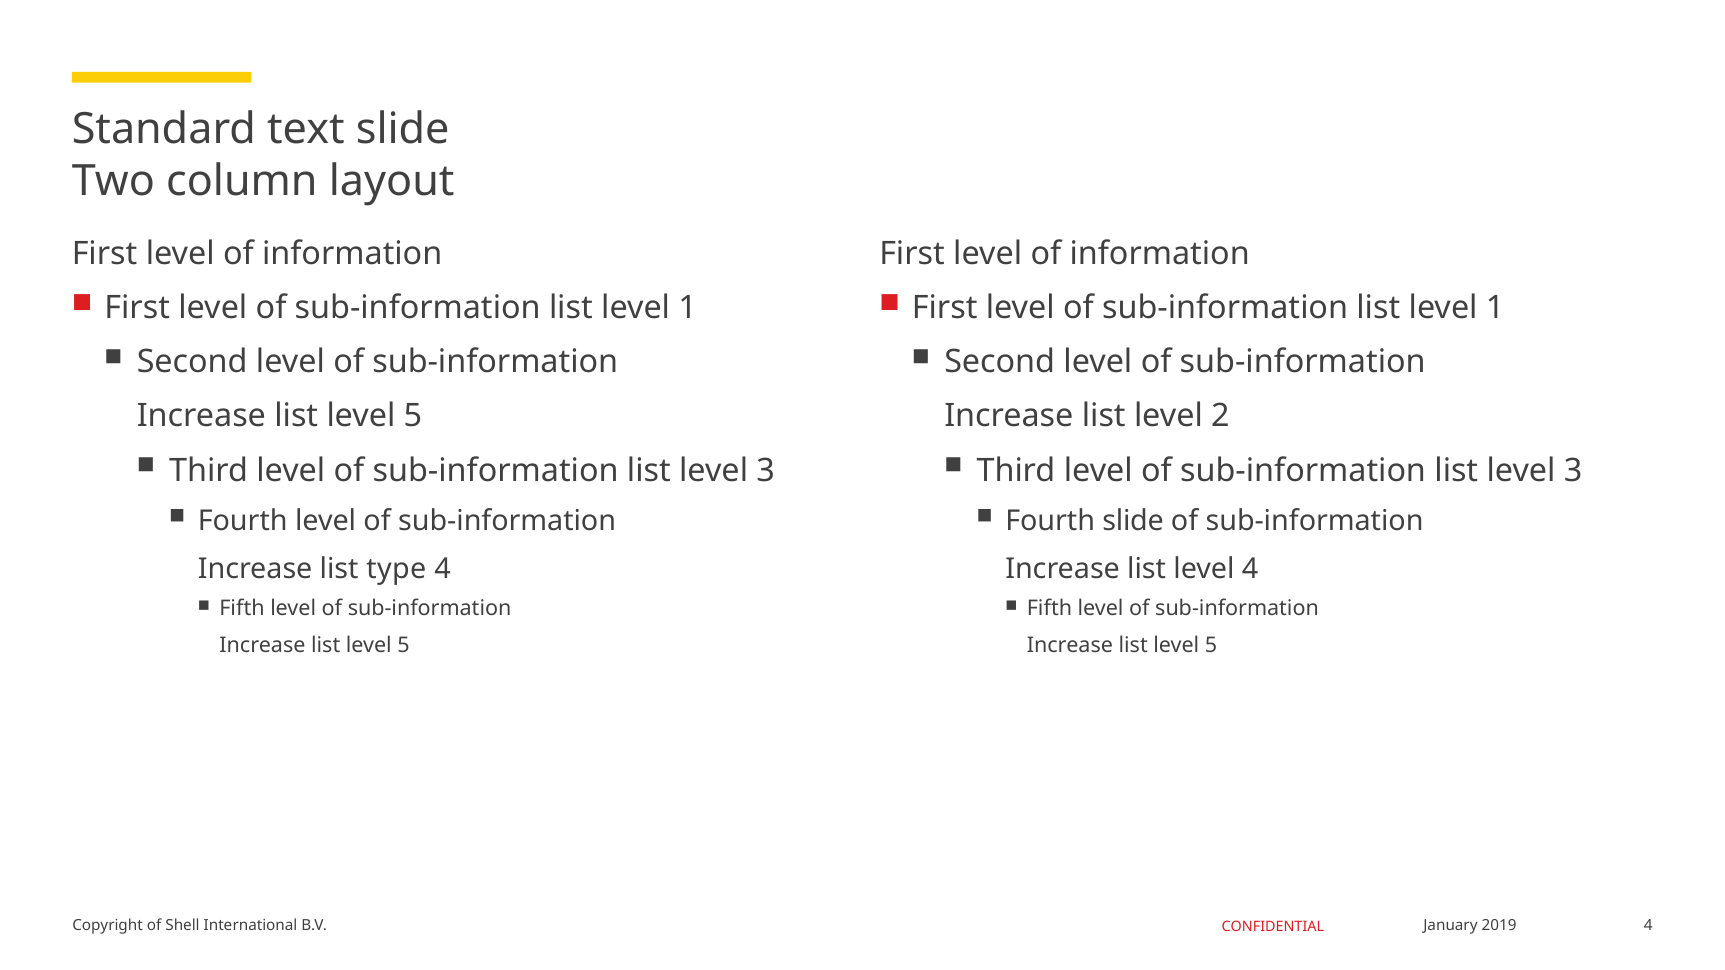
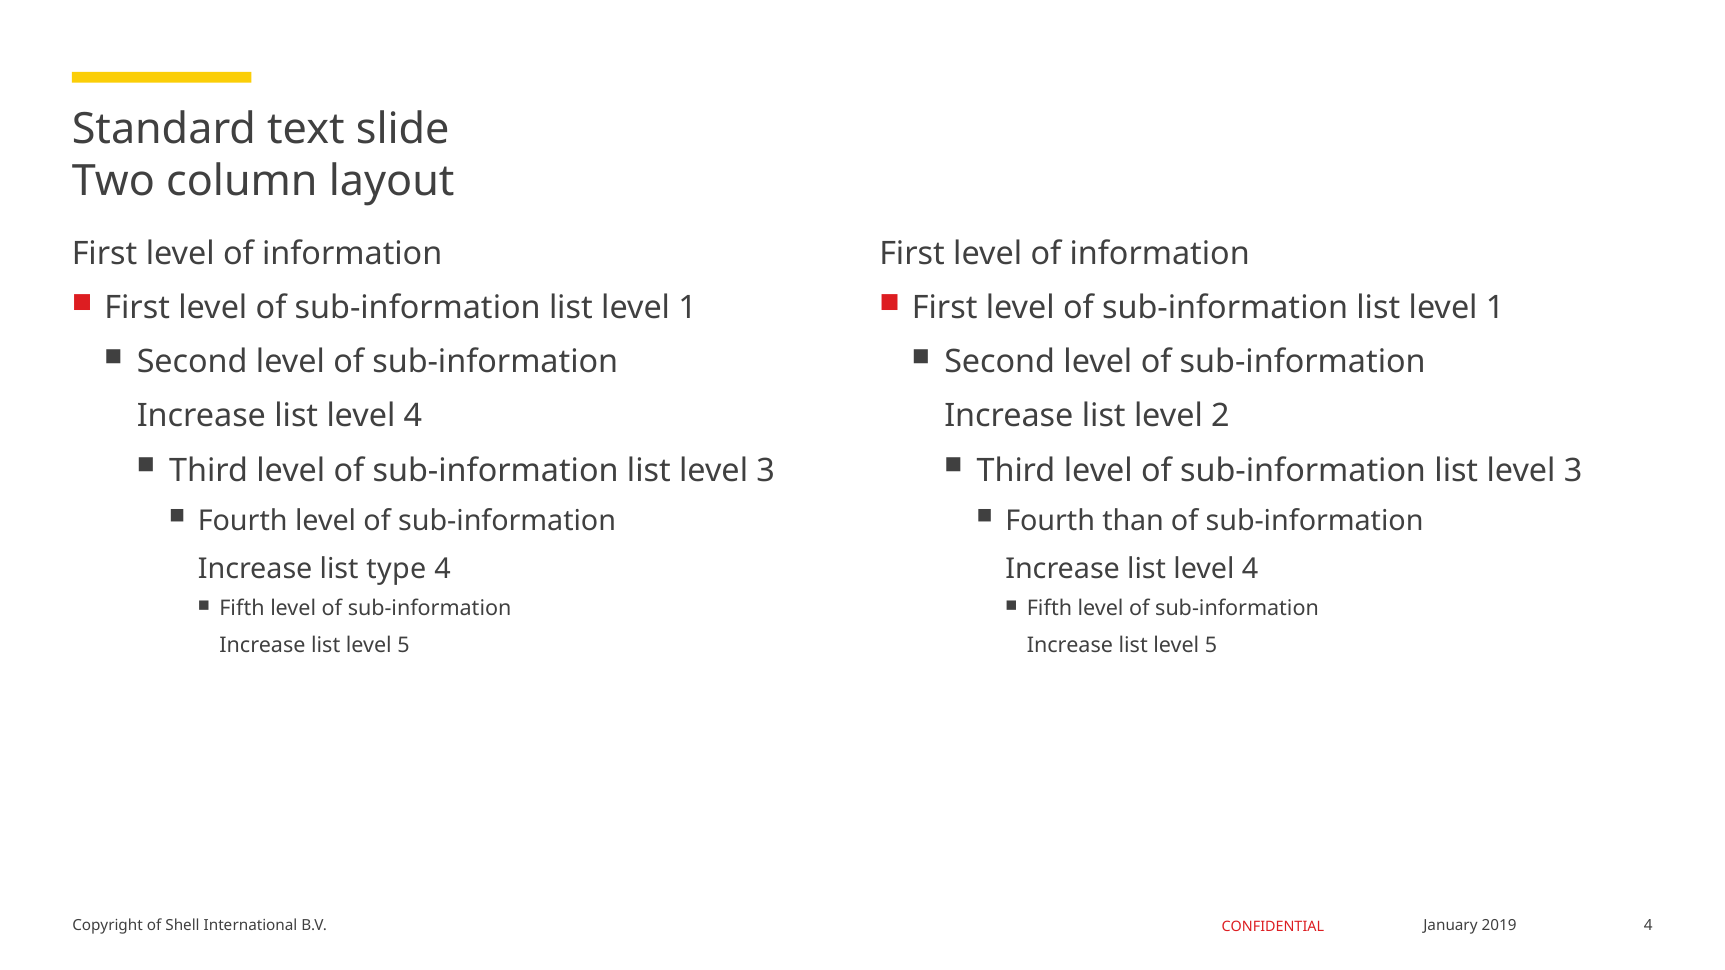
5: 5 -> 4 (413, 416)
Fourth slide: slide -> than (1133, 521)
